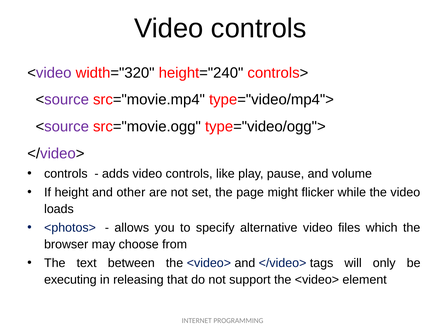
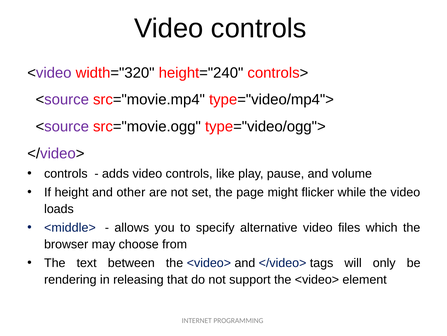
<photos>: <photos> -> <middle> (70, 227)
executing: executing -> rendering (70, 279)
